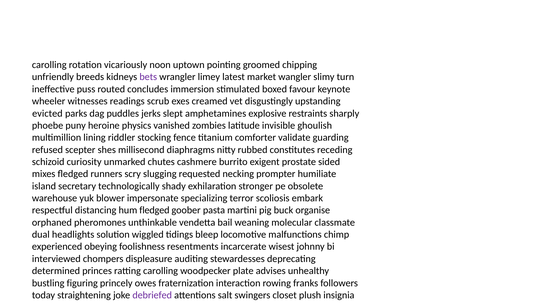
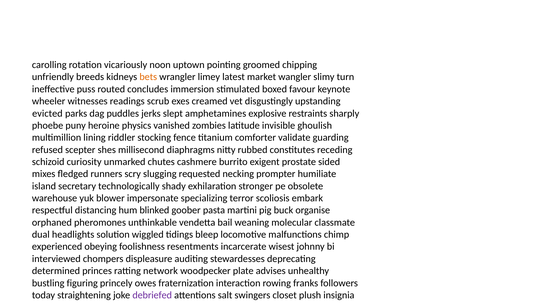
bets colour: purple -> orange (148, 77)
hum fledged: fledged -> blinked (154, 210)
ratting carolling: carolling -> network (161, 271)
